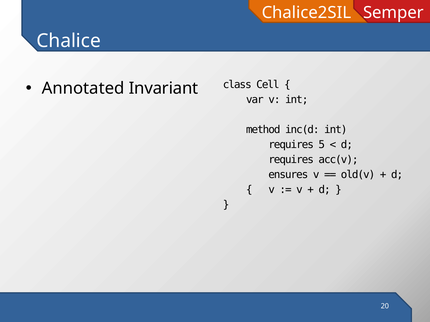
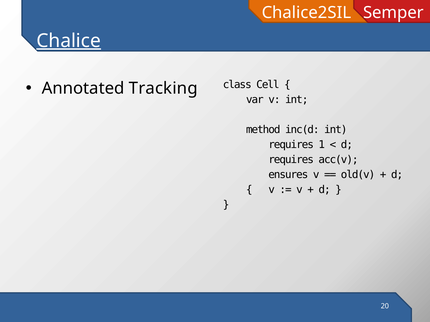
Chalice underline: none -> present (69, 41)
Invariant: Invariant -> Tracking (163, 89)
5: 5 -> 1 (322, 145)
